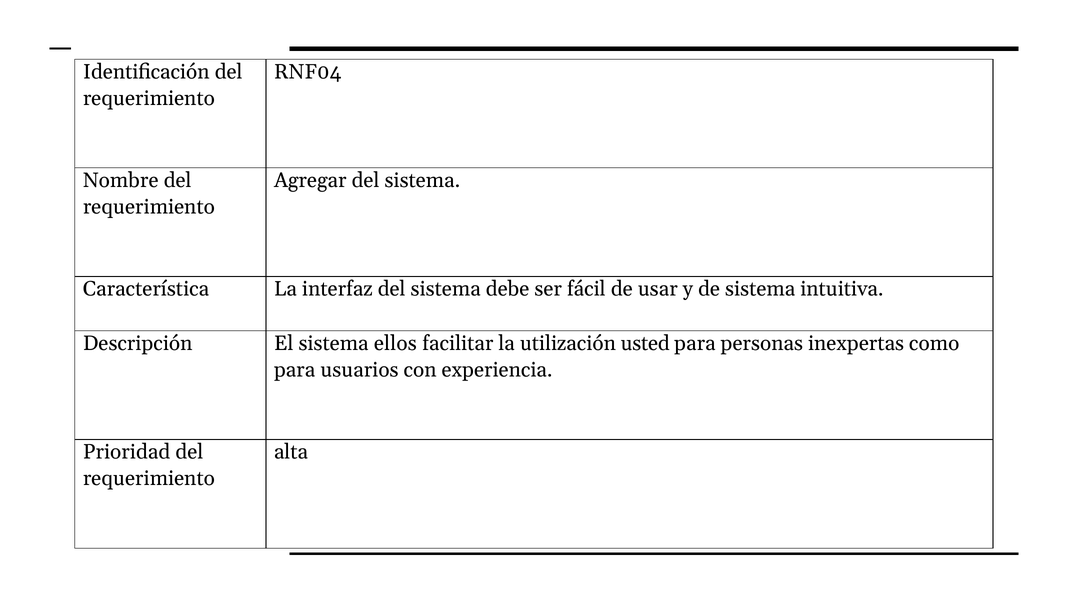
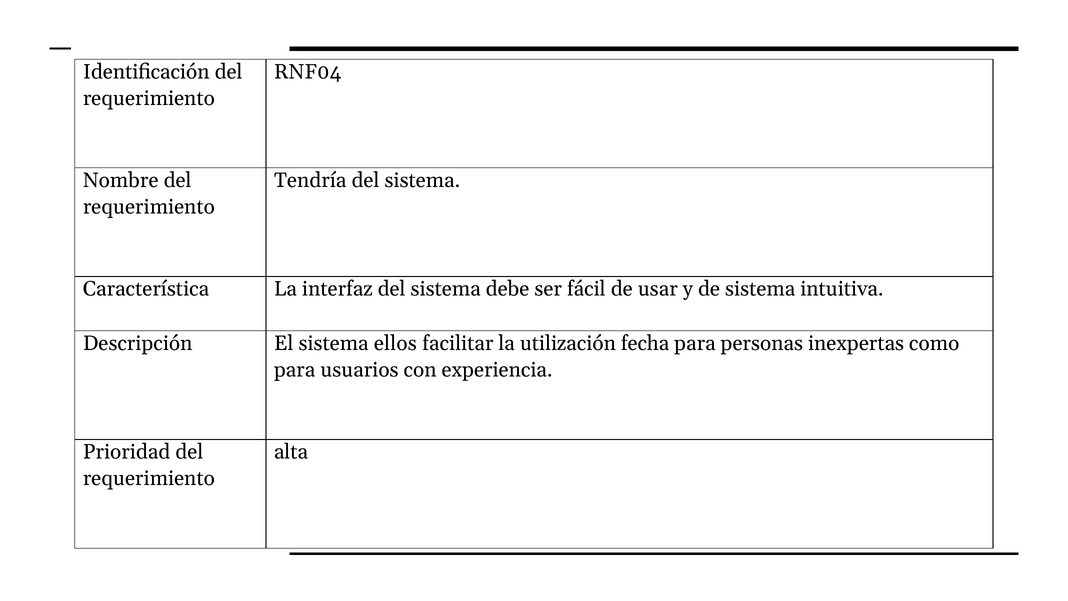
Agregar: Agregar -> Tendría (310, 180)
usted: usted -> fecha (645, 343)
